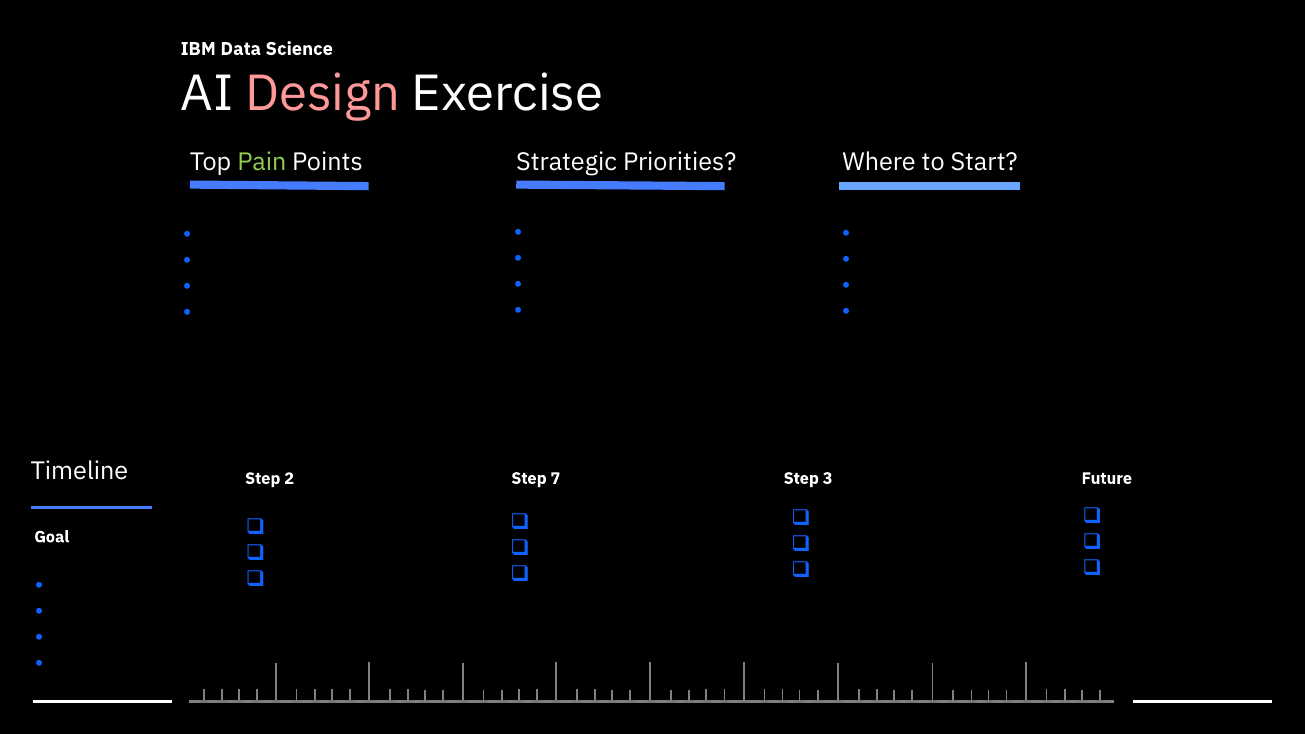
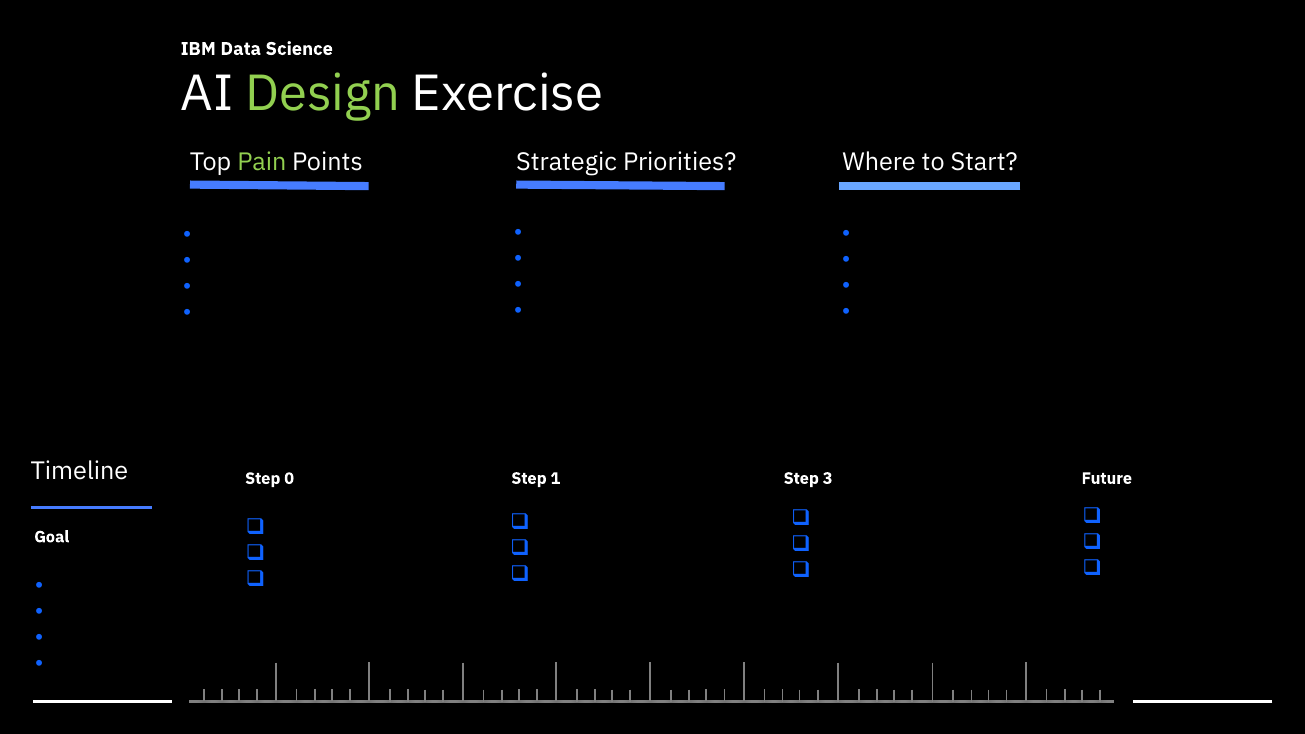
Design colour: pink -> light green (323, 94)
2: 2 -> 0 (289, 479)
7: 7 -> 1 (555, 478)
